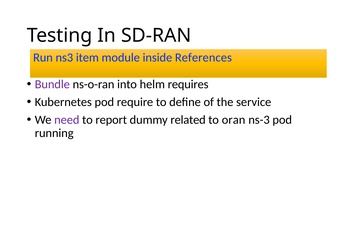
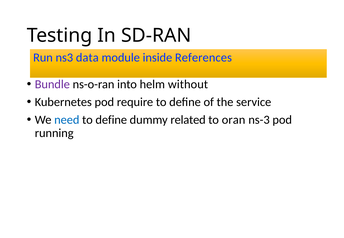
item: item -> data (87, 58)
requires: requires -> without (188, 84)
need colour: purple -> blue (67, 120)
report: report -> define (111, 120)
